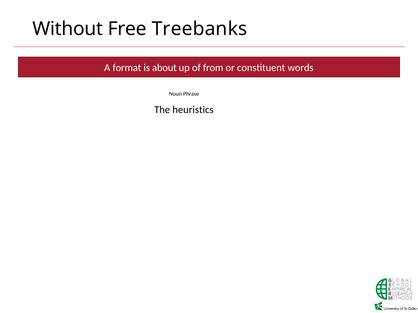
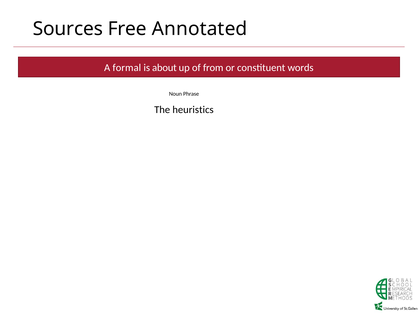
Without: Without -> Sources (68, 29)
Treebanks: Treebanks -> Annotated (200, 29)
format: format -> formal (127, 68)
